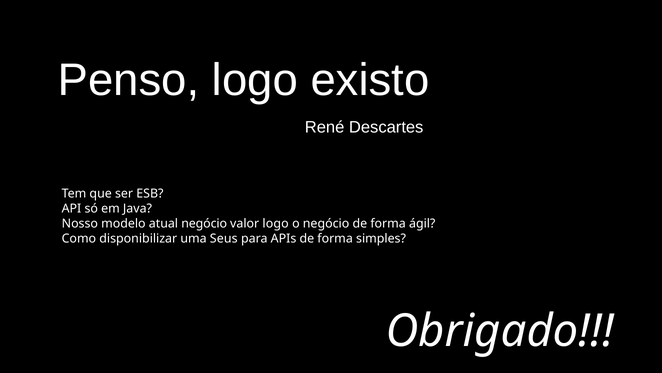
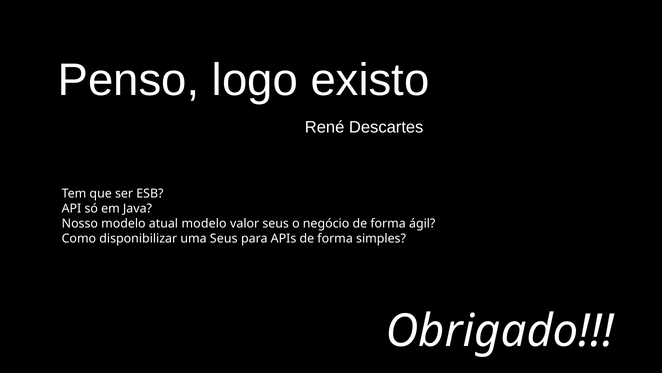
atual negócio: negócio -> modelo (204, 223)
valor logo: logo -> seus (276, 223)
